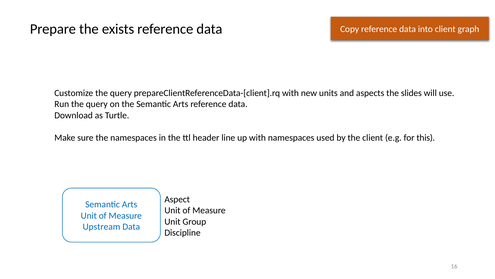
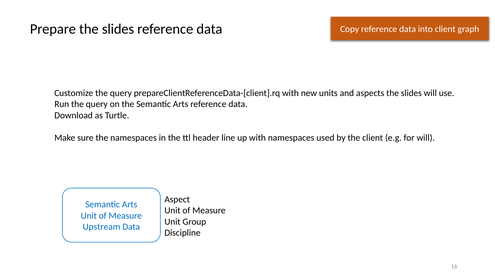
Prepare the exists: exists -> slides (118, 29)
for this: this -> will (426, 137)
